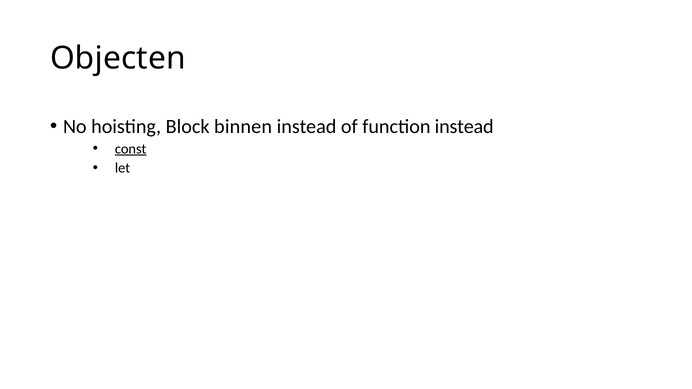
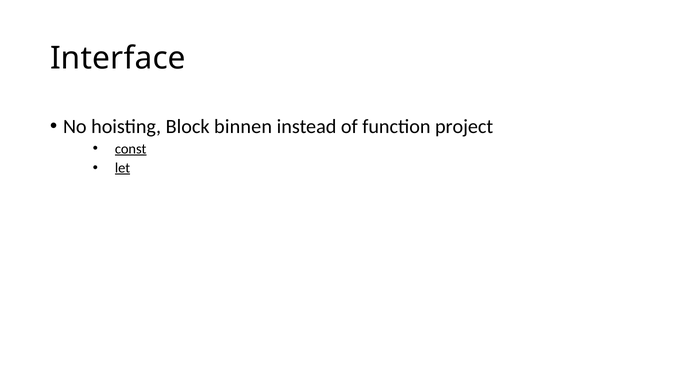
Objecten: Objecten -> Interface (118, 58)
function instead: instead -> project (464, 127)
let underline: none -> present (123, 168)
